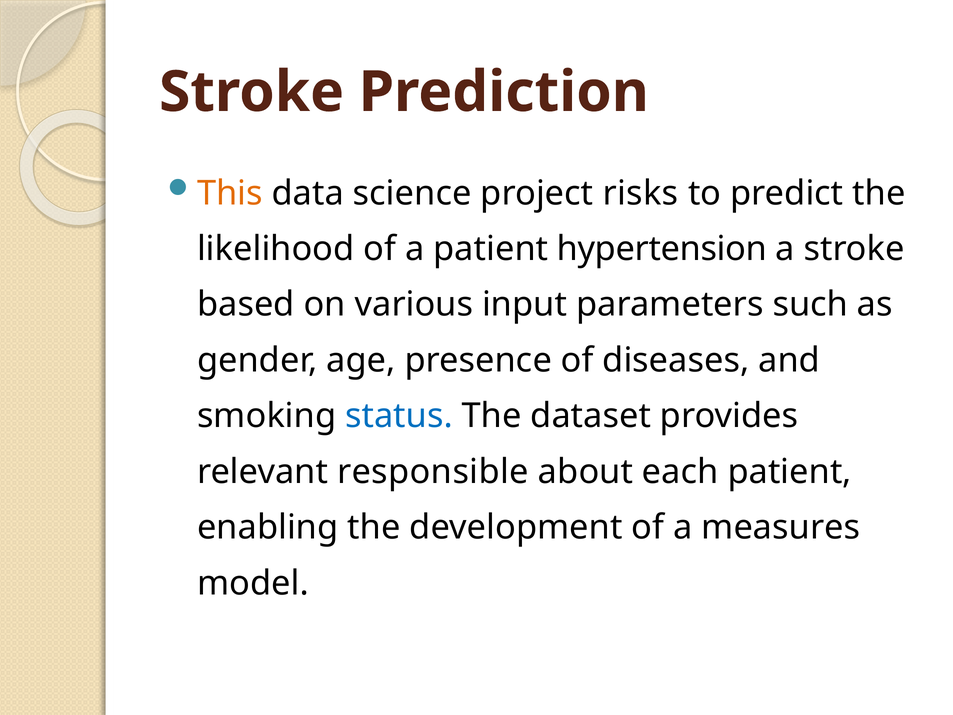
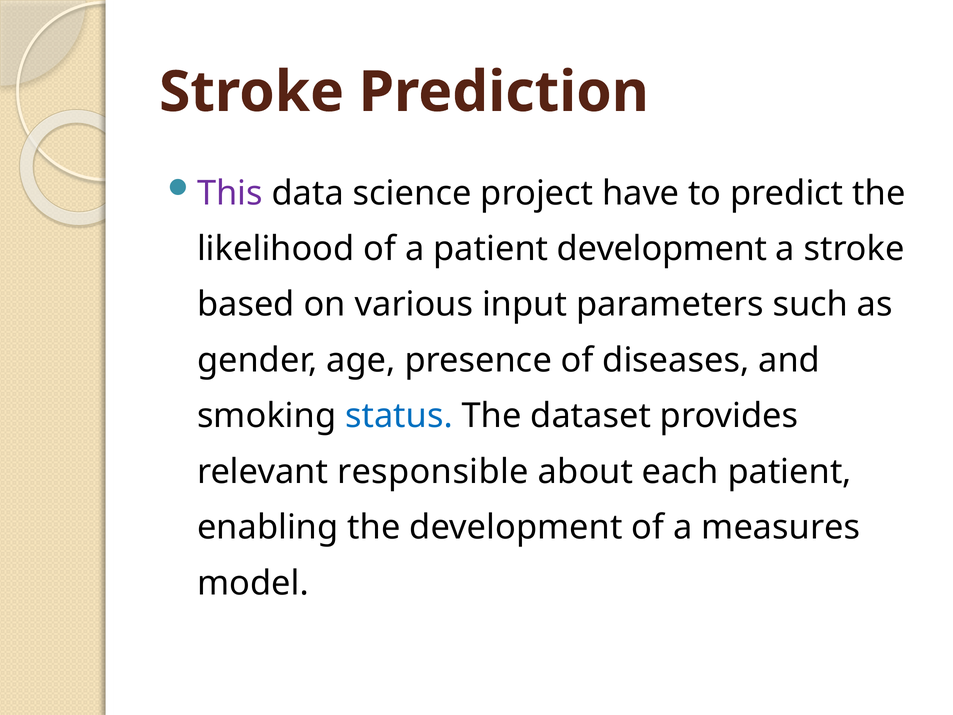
This colour: orange -> purple (230, 193)
risks: risks -> have (641, 193)
patient hypertension: hypertension -> development (662, 249)
